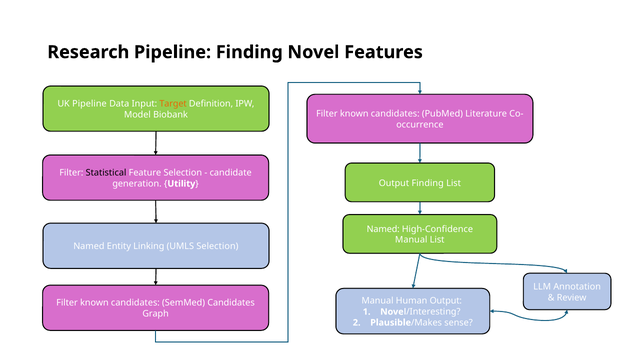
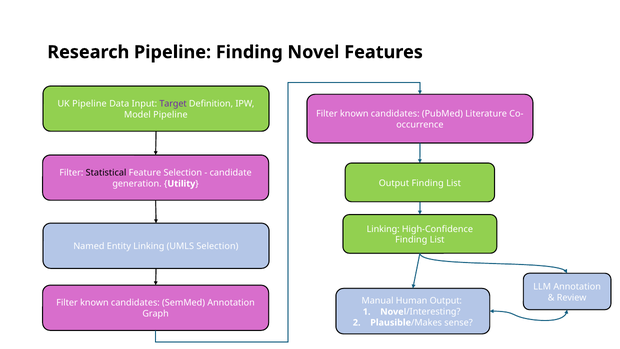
Target colour: orange -> purple (173, 104)
Model Biobank: Biobank -> Pipeline (170, 115)
Named: Named -> Linking (383, 229)
Manual: Manual -> Finding (411, 240)
SemMed Candidates: Candidates -> Annotation (231, 303)
